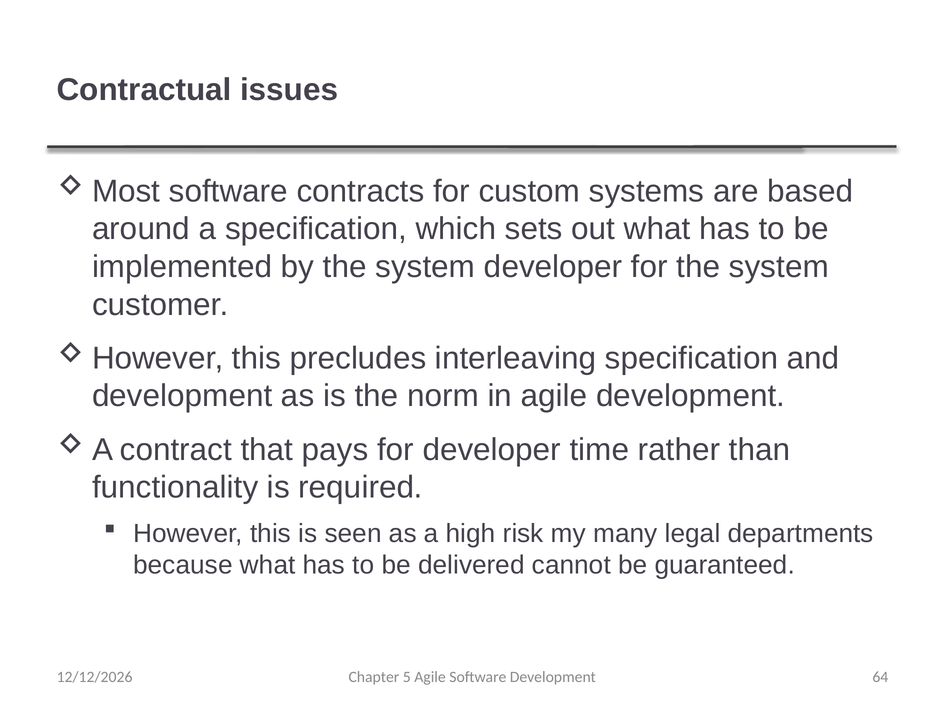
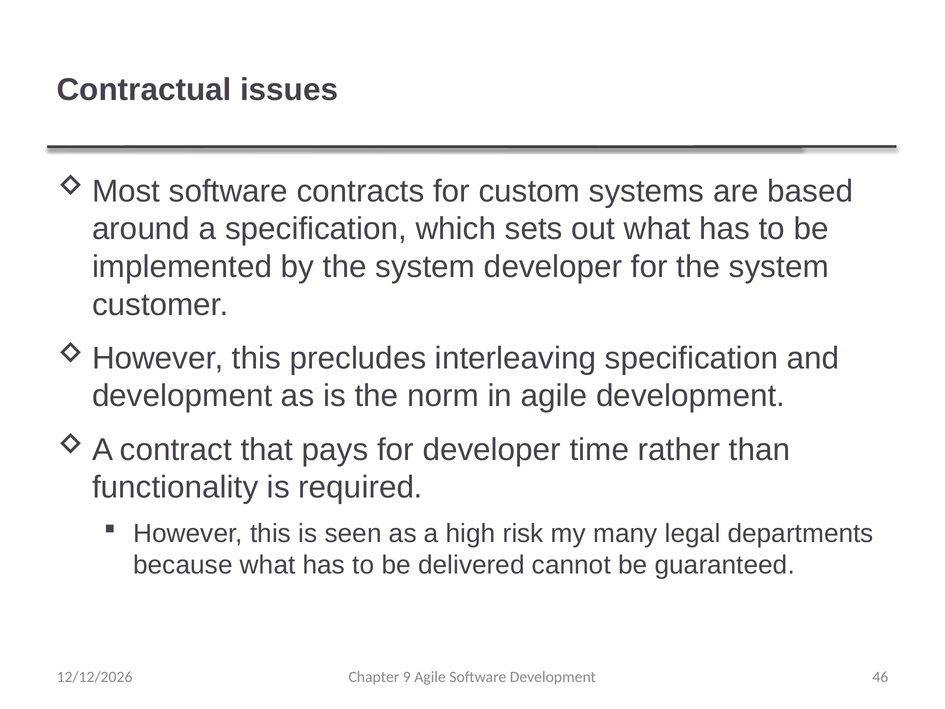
5: 5 -> 9 (407, 677)
64: 64 -> 46 (880, 677)
